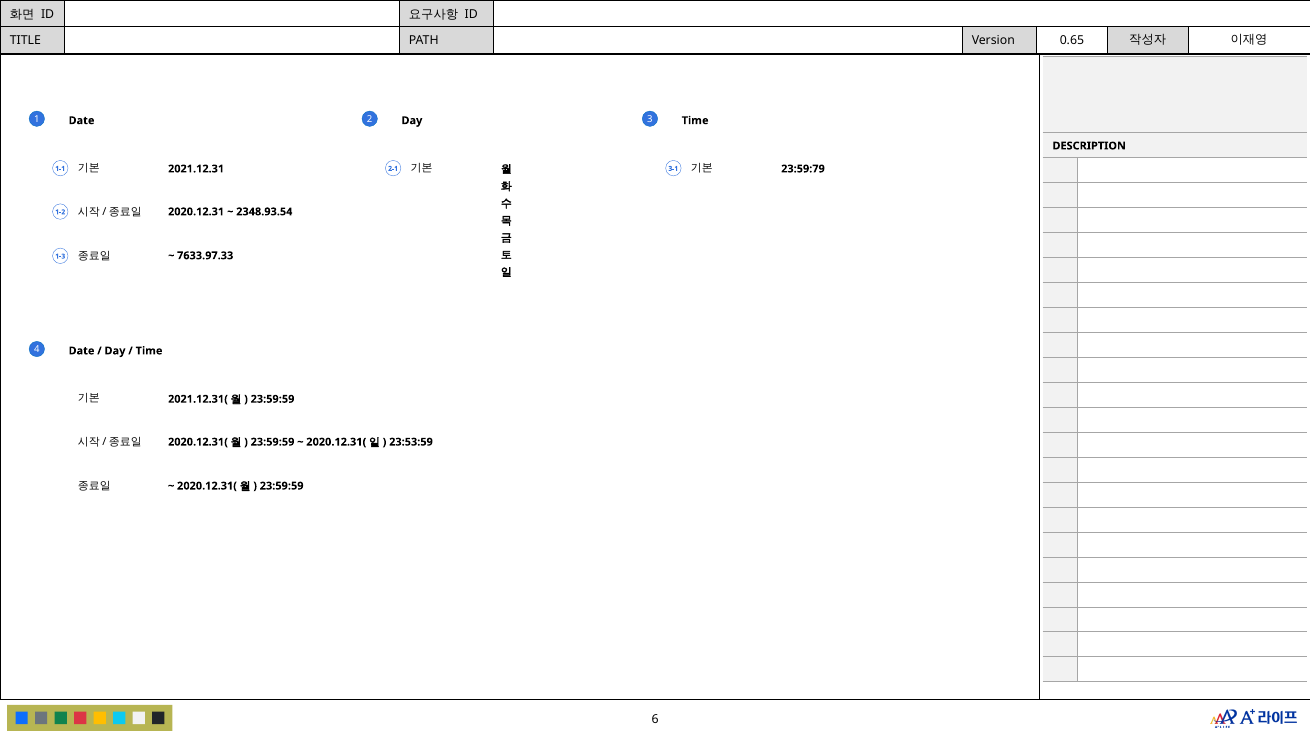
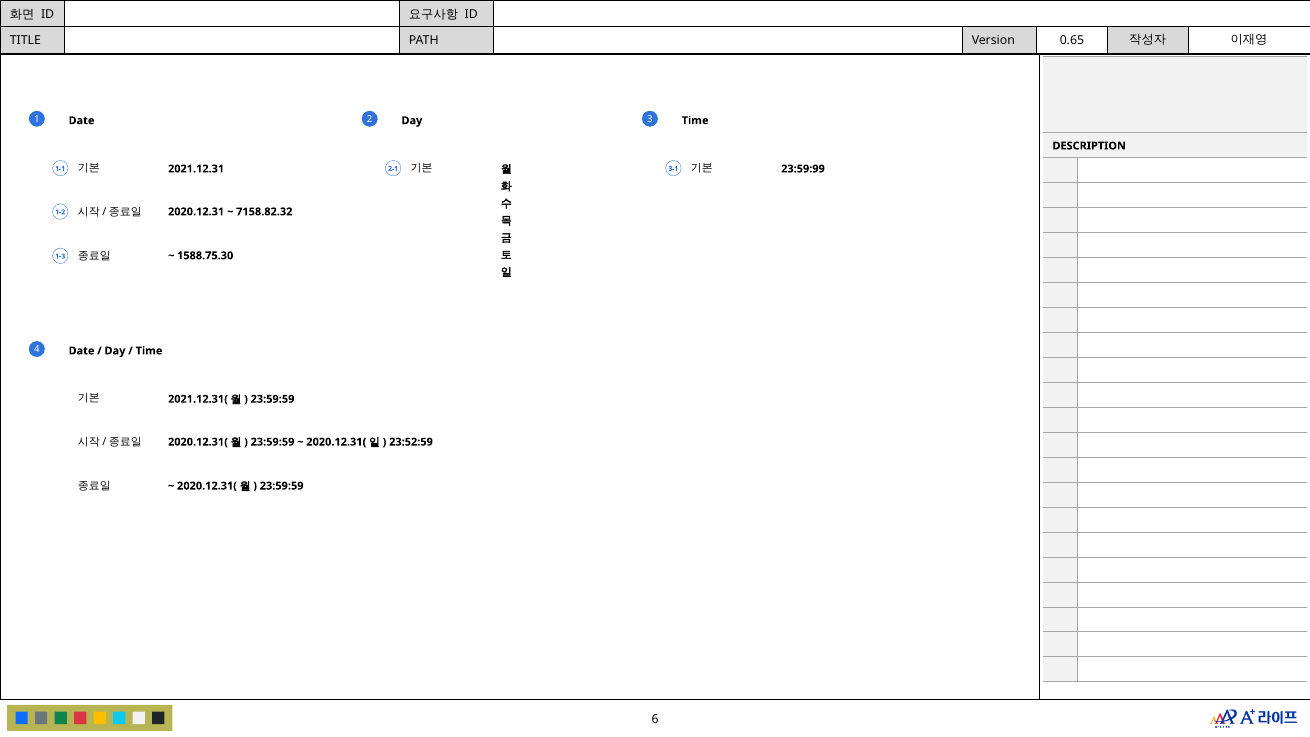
23:59:79: 23:59:79 -> 23:59:99 (803, 169)
2348.93.54: 2348.93.54 -> 7158.82.32 (264, 212)
7633.97.33: 7633.97.33 -> 1588.75.30 (205, 256)
23:53:59: 23:53:59 -> 23:52:59 (411, 442)
